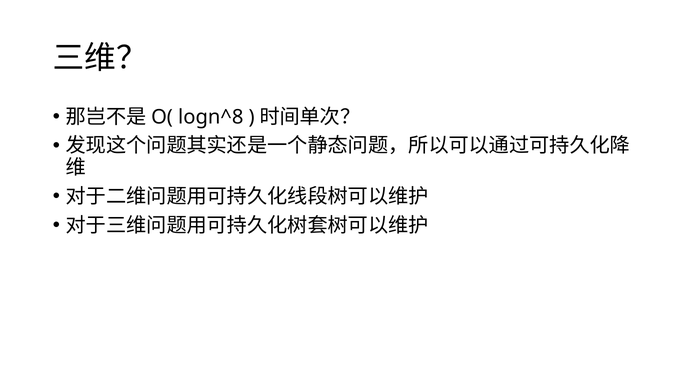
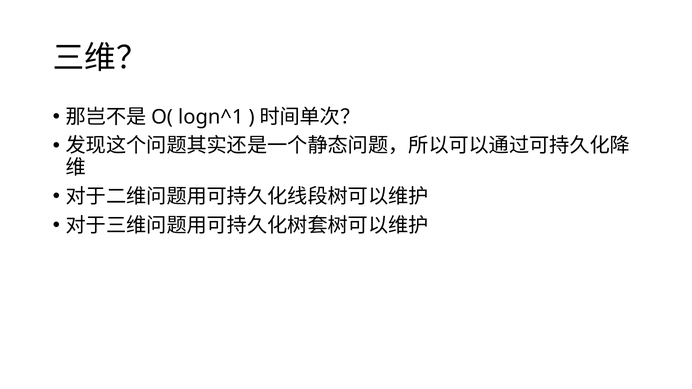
logn^8: logn^8 -> logn^1 (211, 117)
